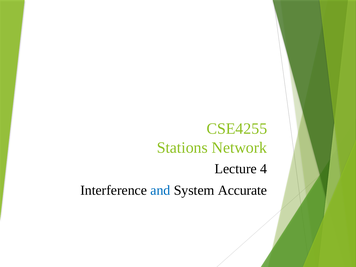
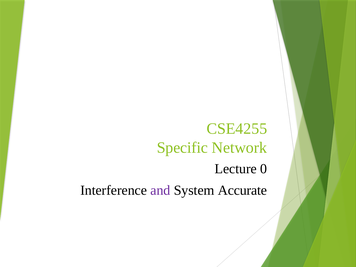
Stations: Stations -> Specific (182, 148)
4: 4 -> 0 (264, 169)
and colour: blue -> purple (160, 190)
